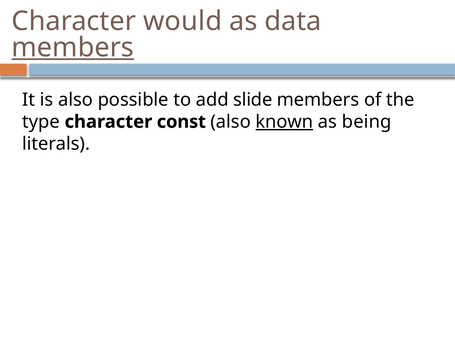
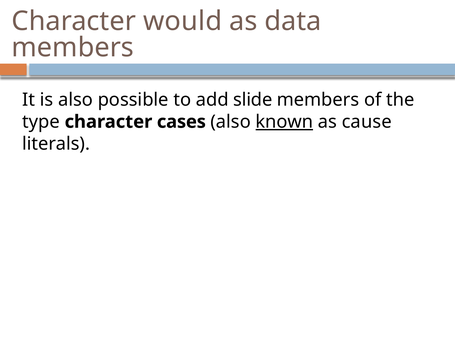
members underline: present -> none (73, 47)
const: const -> cases (181, 122)
being: being -> cause (367, 122)
